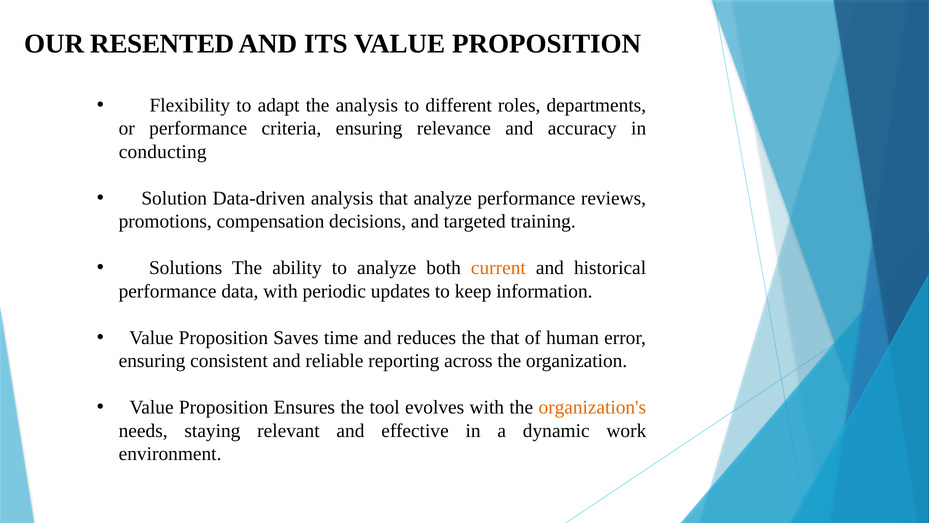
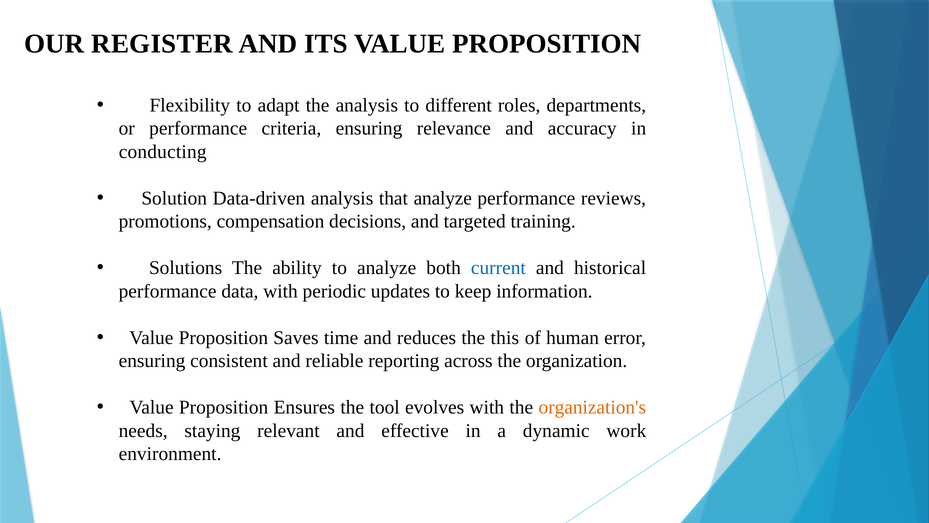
RESENTED: RESENTED -> REGISTER (162, 44)
current colour: orange -> blue (498, 268)
the that: that -> this (505, 337)
